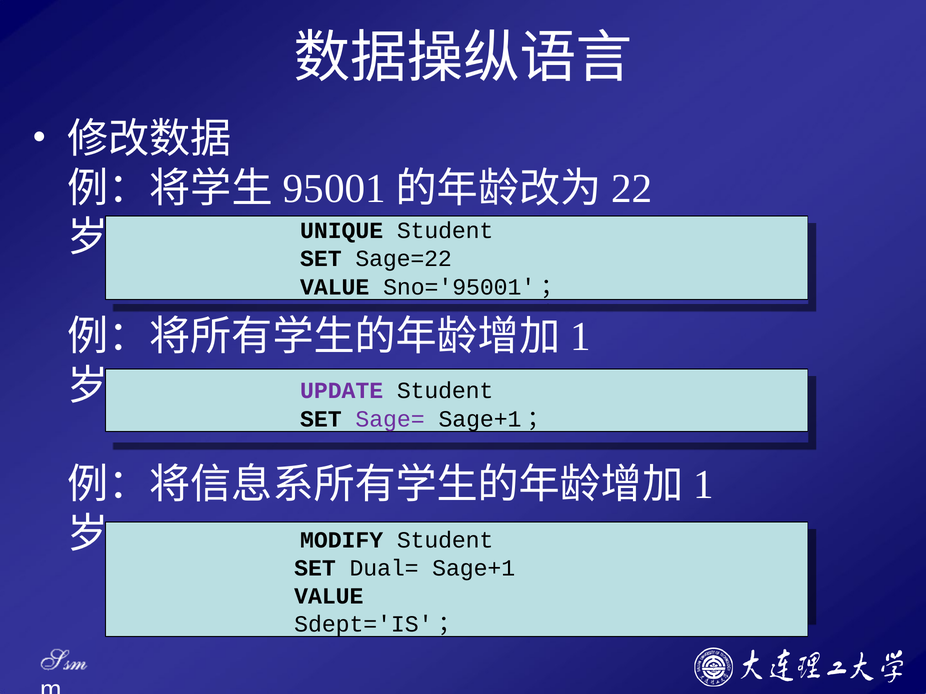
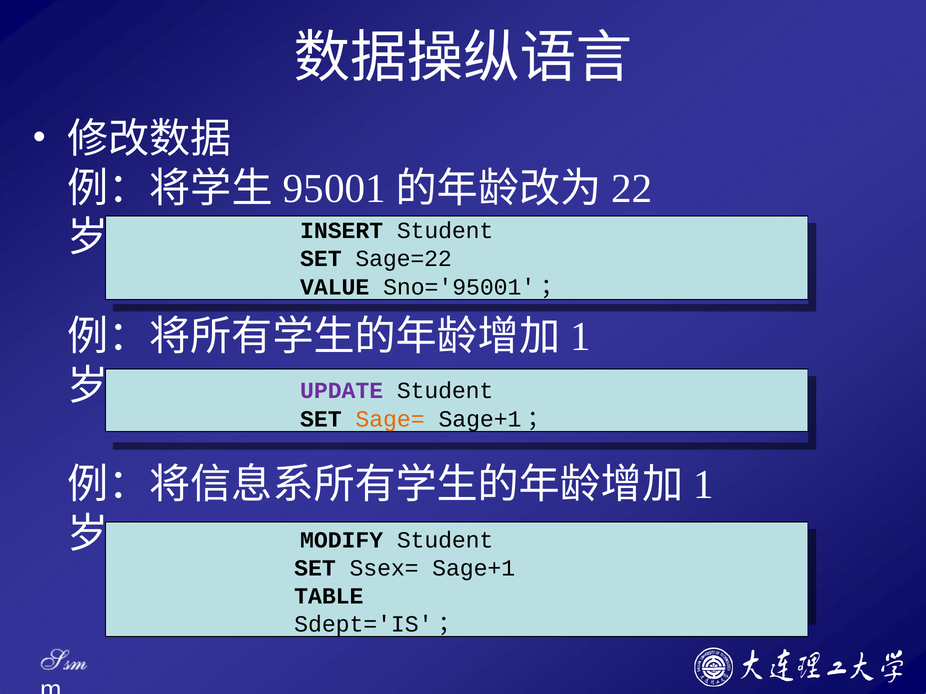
UNIQUE: UNIQUE -> INSERT (342, 231)
Sage= colour: purple -> orange (390, 419)
Dual=: Dual= -> Ssex= (384, 569)
VALUE: VALUE -> TABLE (329, 597)
